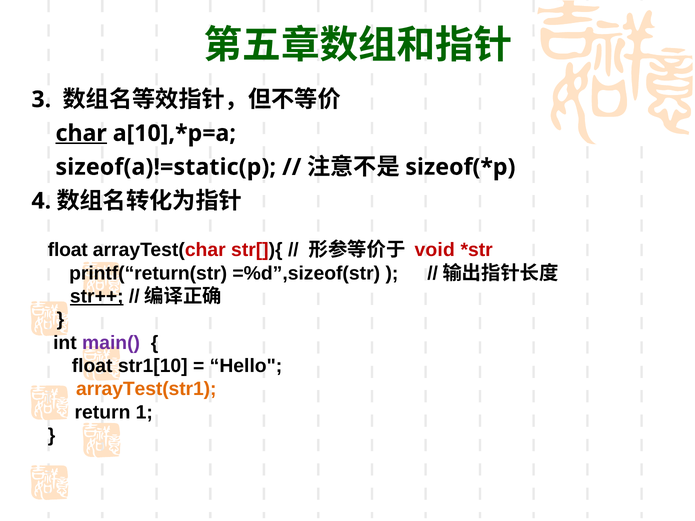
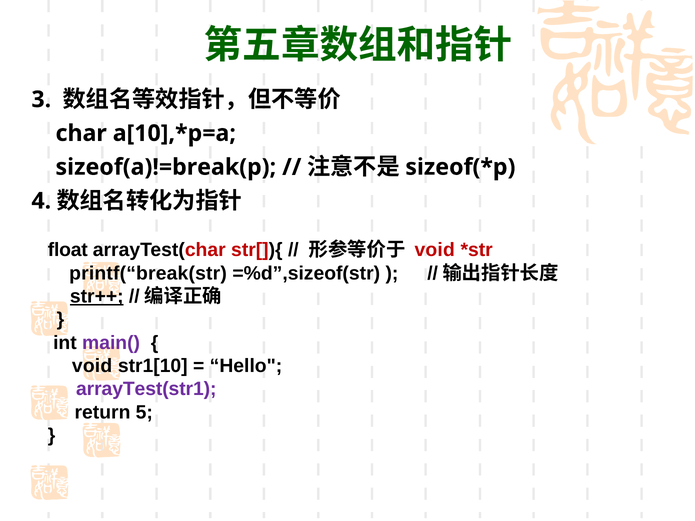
char underline: present -> none (81, 133)
sizeof(a)!=static(p: sizeof(a)!=static(p -> sizeof(a)!=break(p (166, 167)
printf(“return(str: printf(“return(str -> printf(“break(str (148, 273)
float: float -> void (92, 366)
arrayTest(str1 colour: orange -> purple (146, 389)
1: 1 -> 5 (144, 412)
